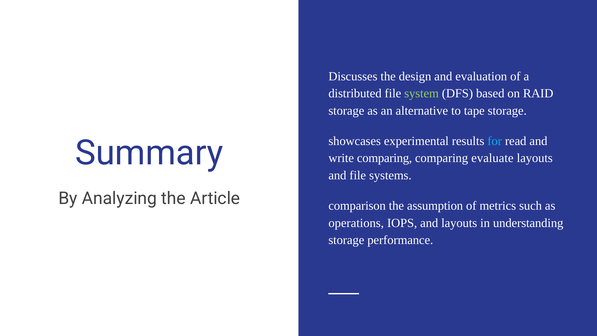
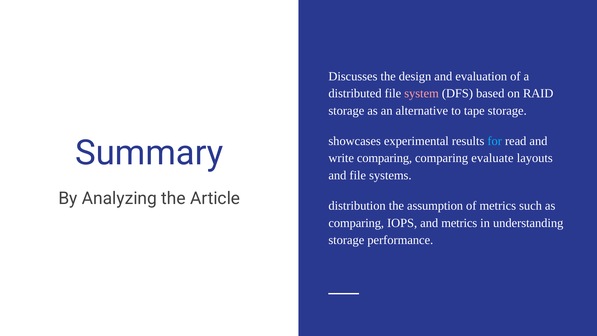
system colour: light green -> pink (422, 93)
comparison: comparison -> distribution (357, 206)
operations: operations -> comparing (356, 223)
and layouts: layouts -> metrics (459, 223)
